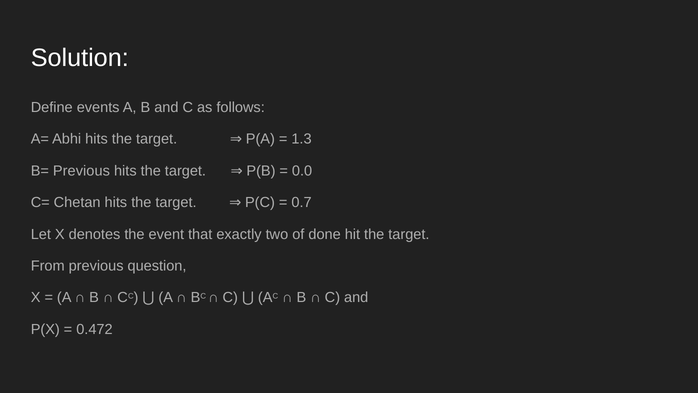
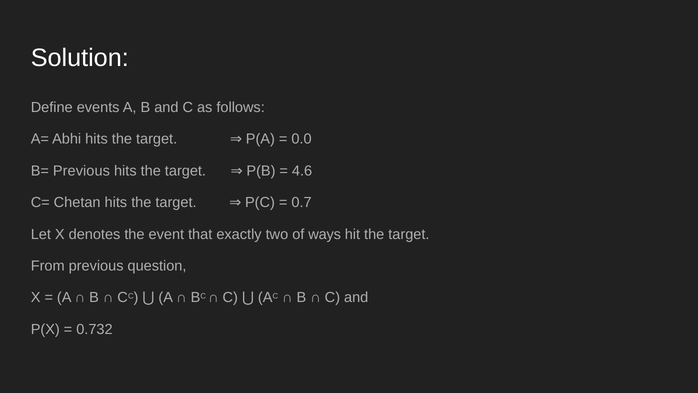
1.3: 1.3 -> 0.0 (302, 139)
0.0: 0.0 -> 4.6 (302, 171)
done: done -> ways (325, 234)
0.472: 0.472 -> 0.732 (94, 329)
